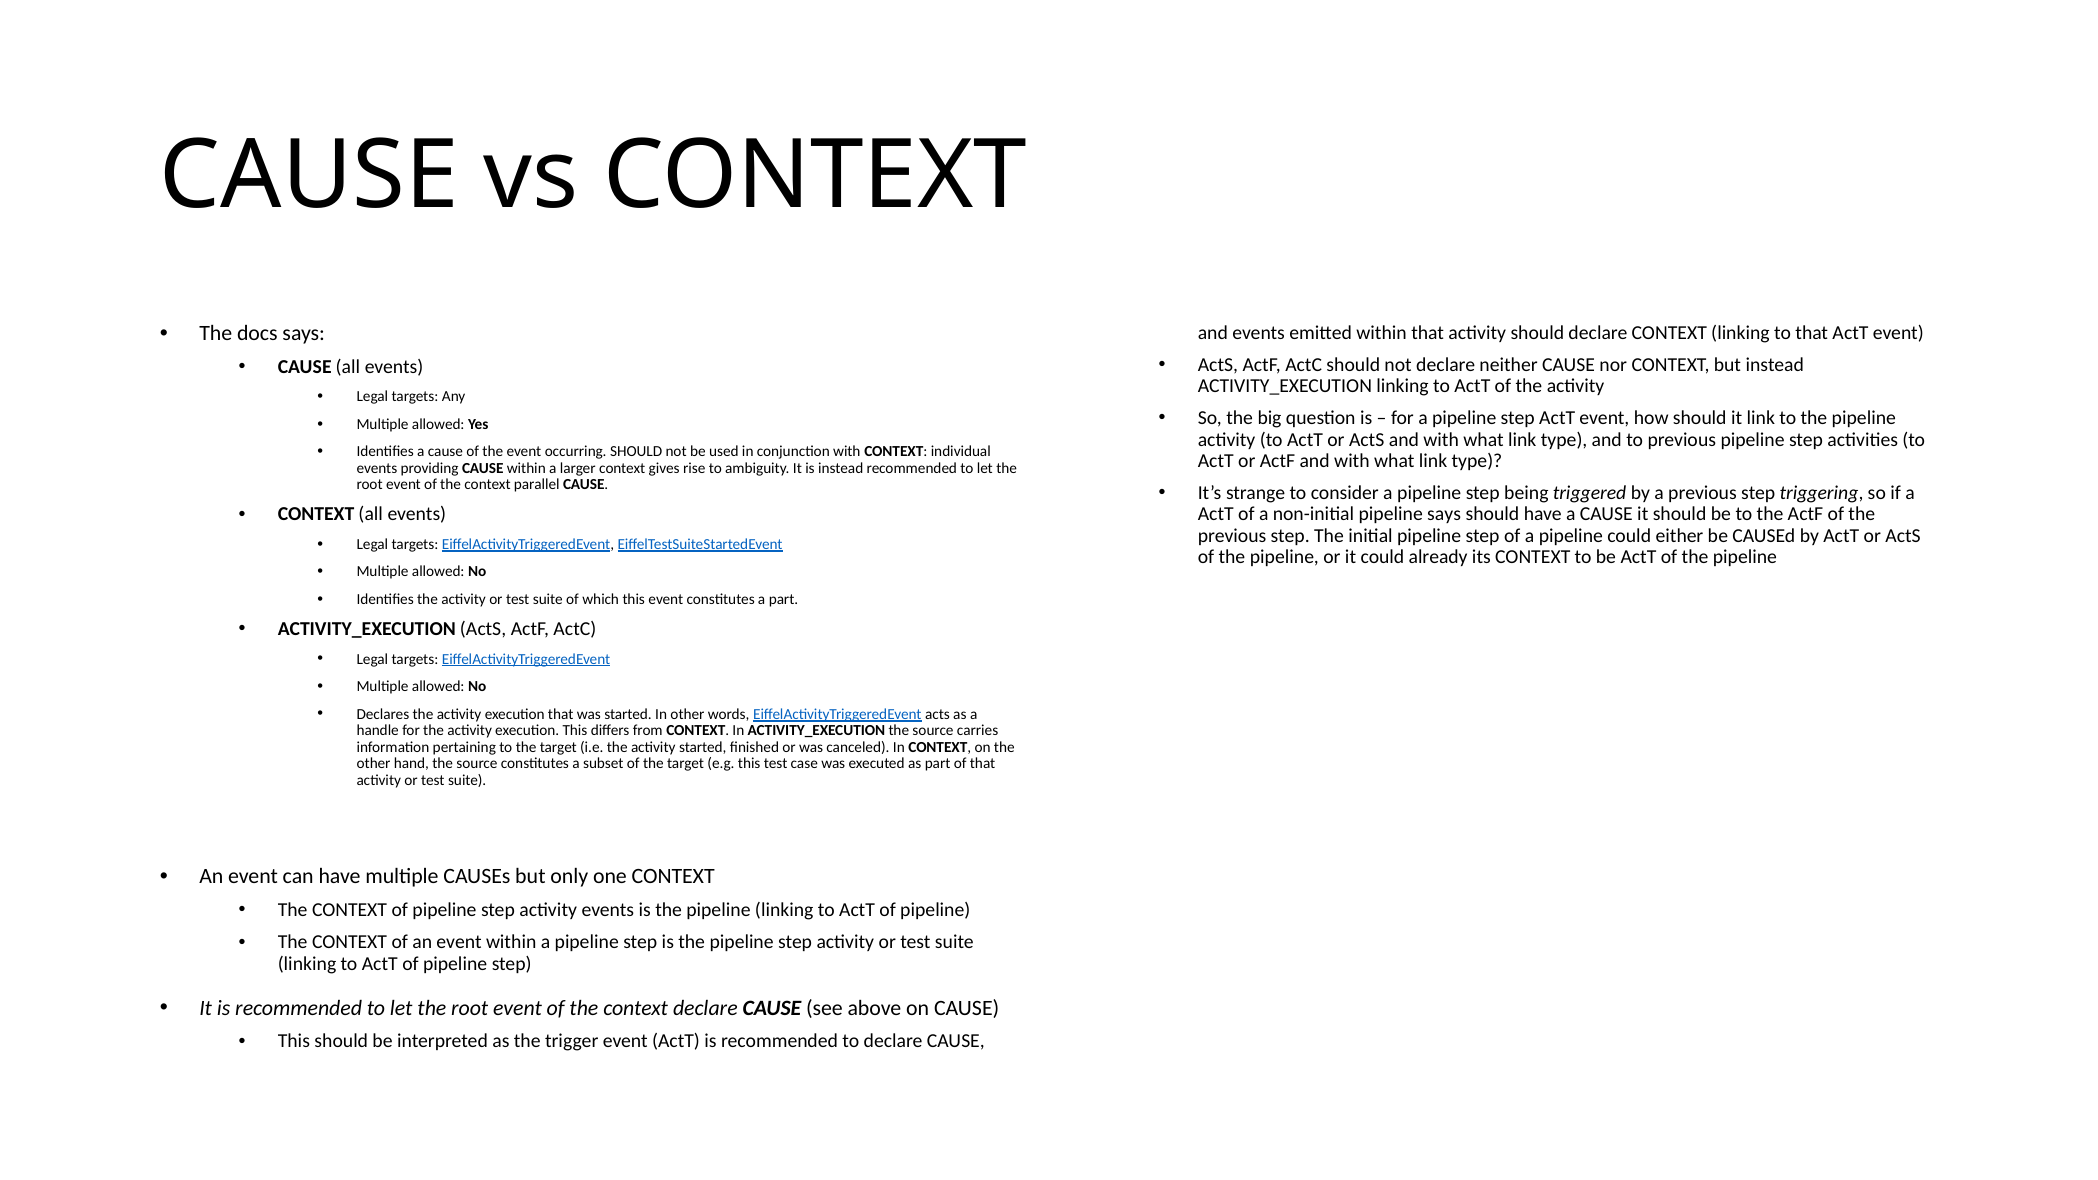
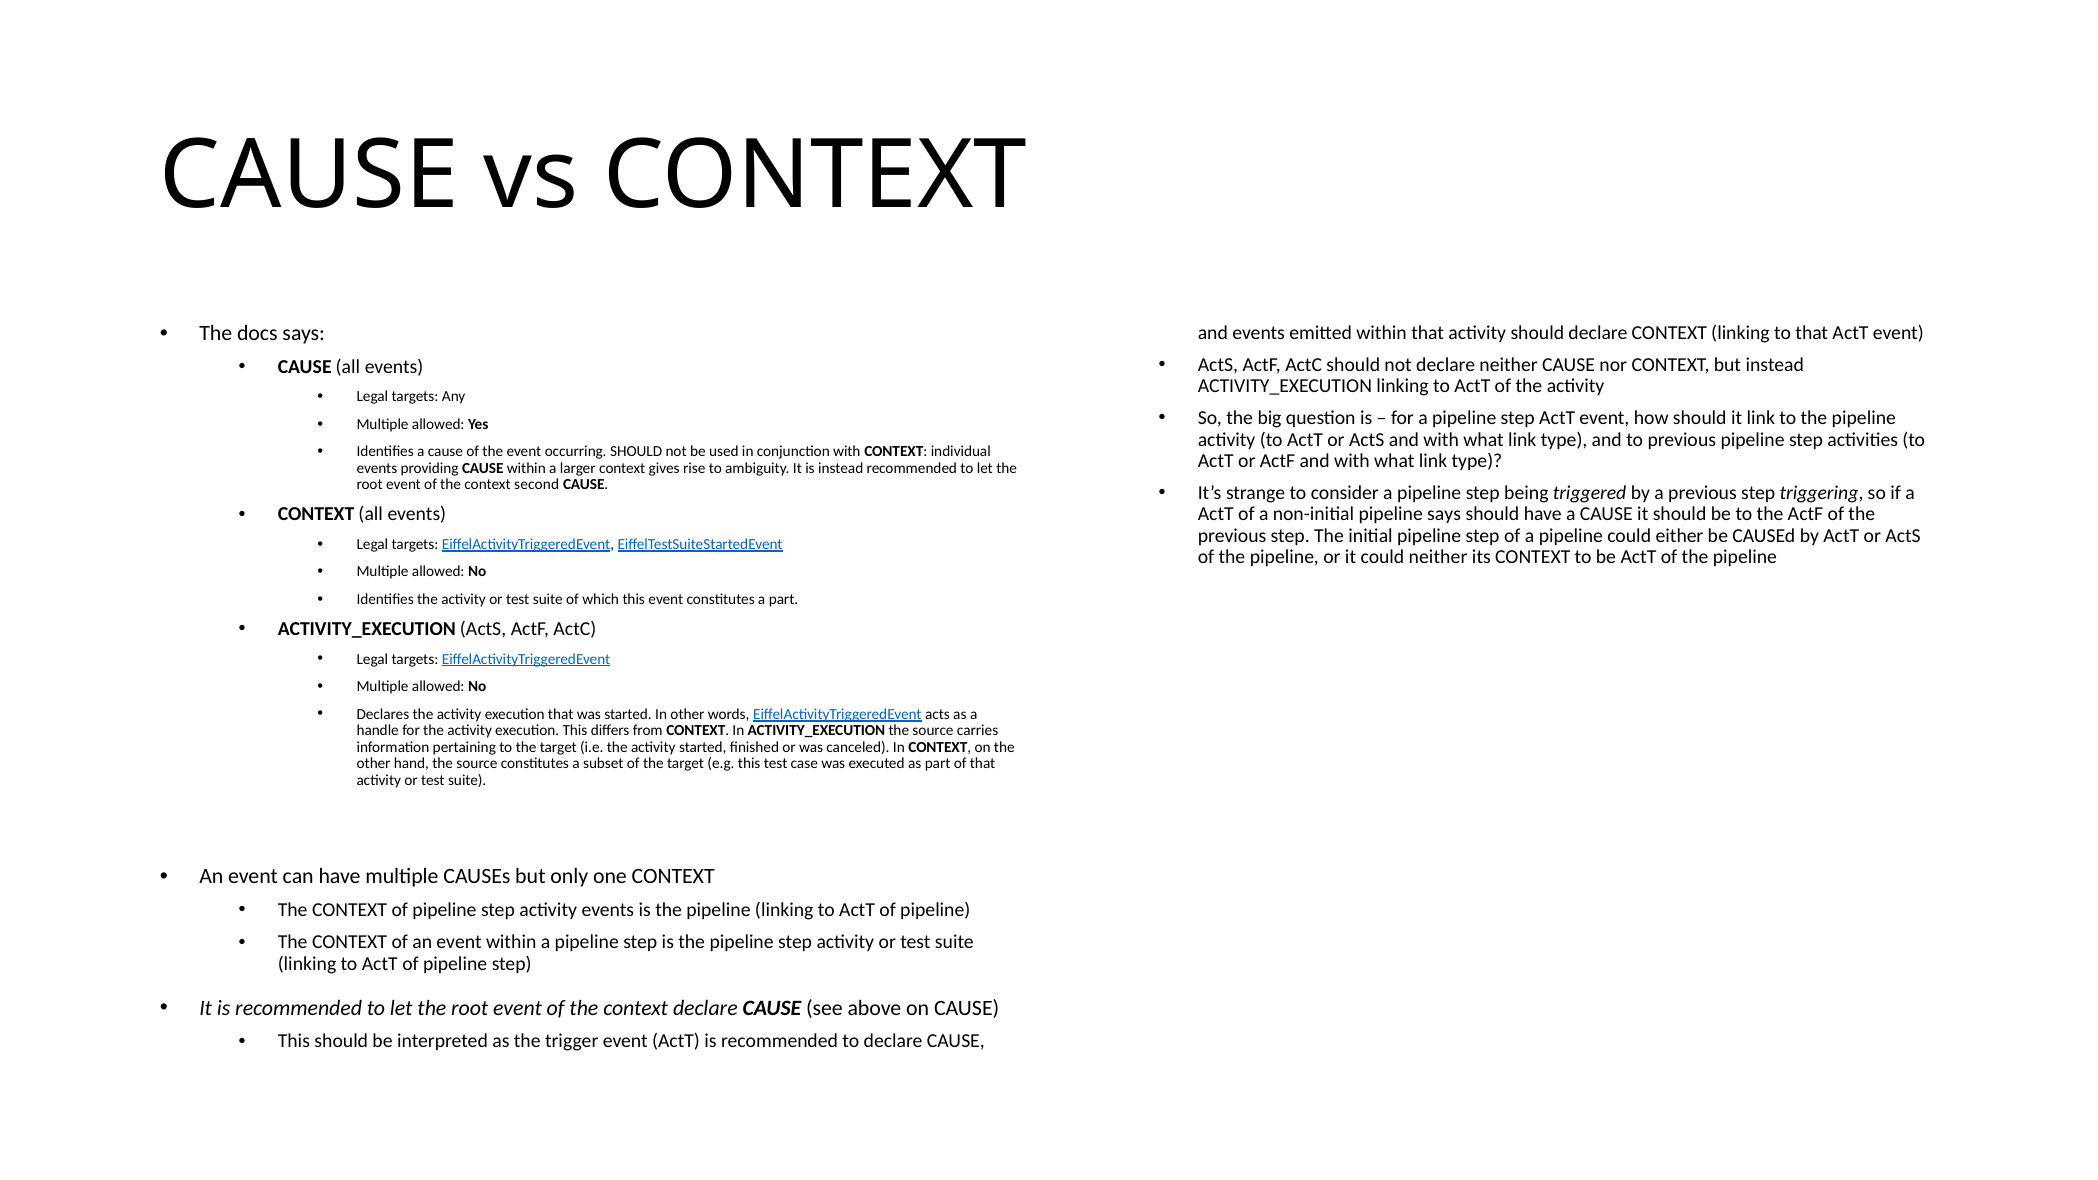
parallel: parallel -> second (537, 485)
could already: already -> neither (1438, 557)
